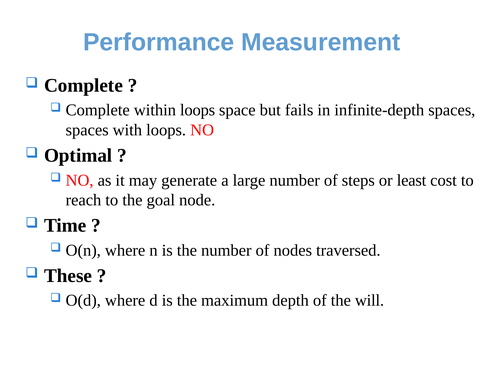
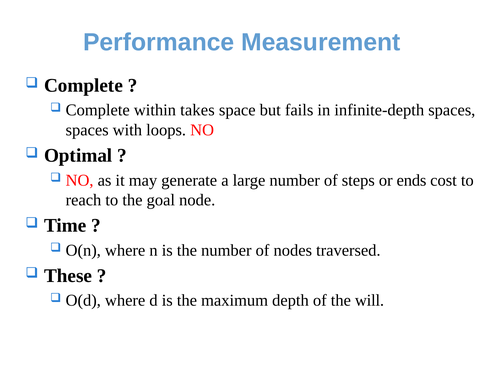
within loops: loops -> takes (197, 110)
least: least -> ends (412, 180)
